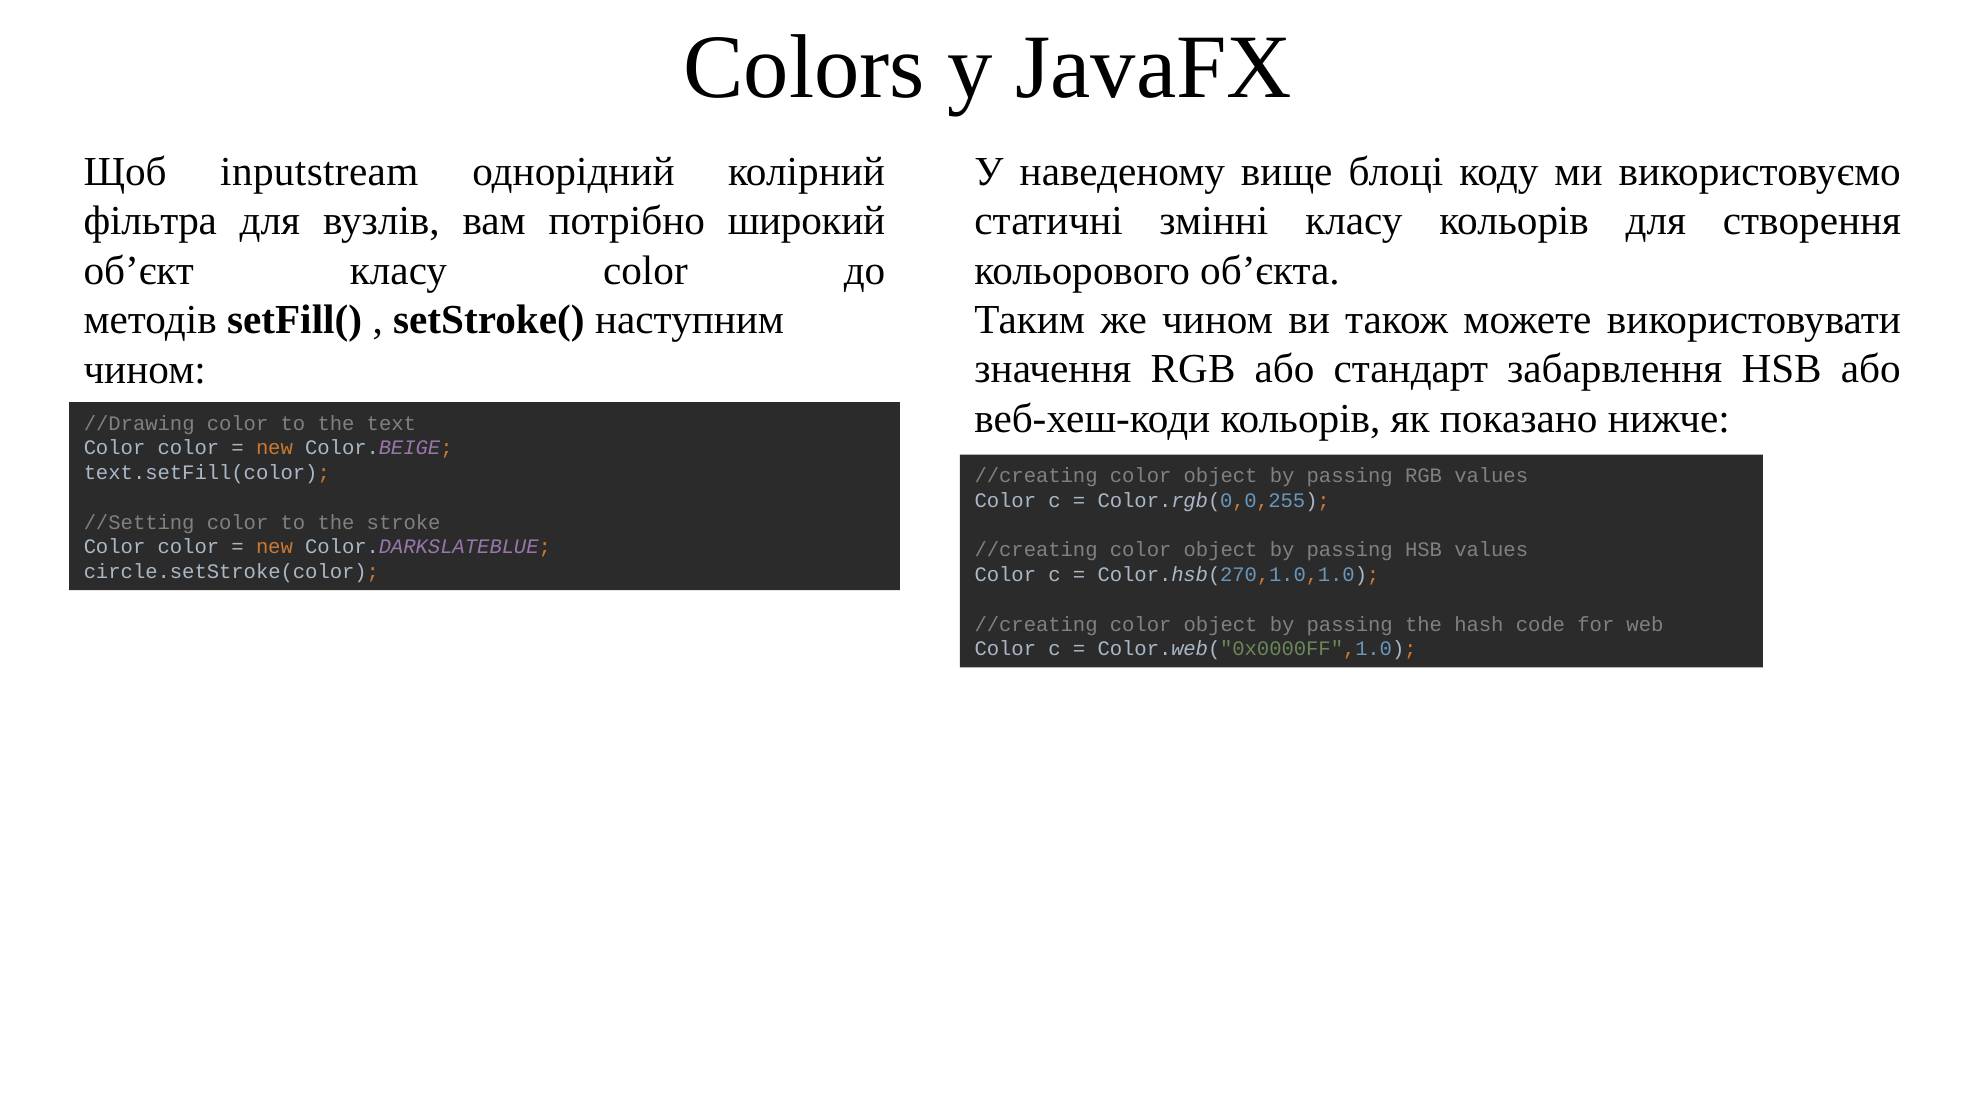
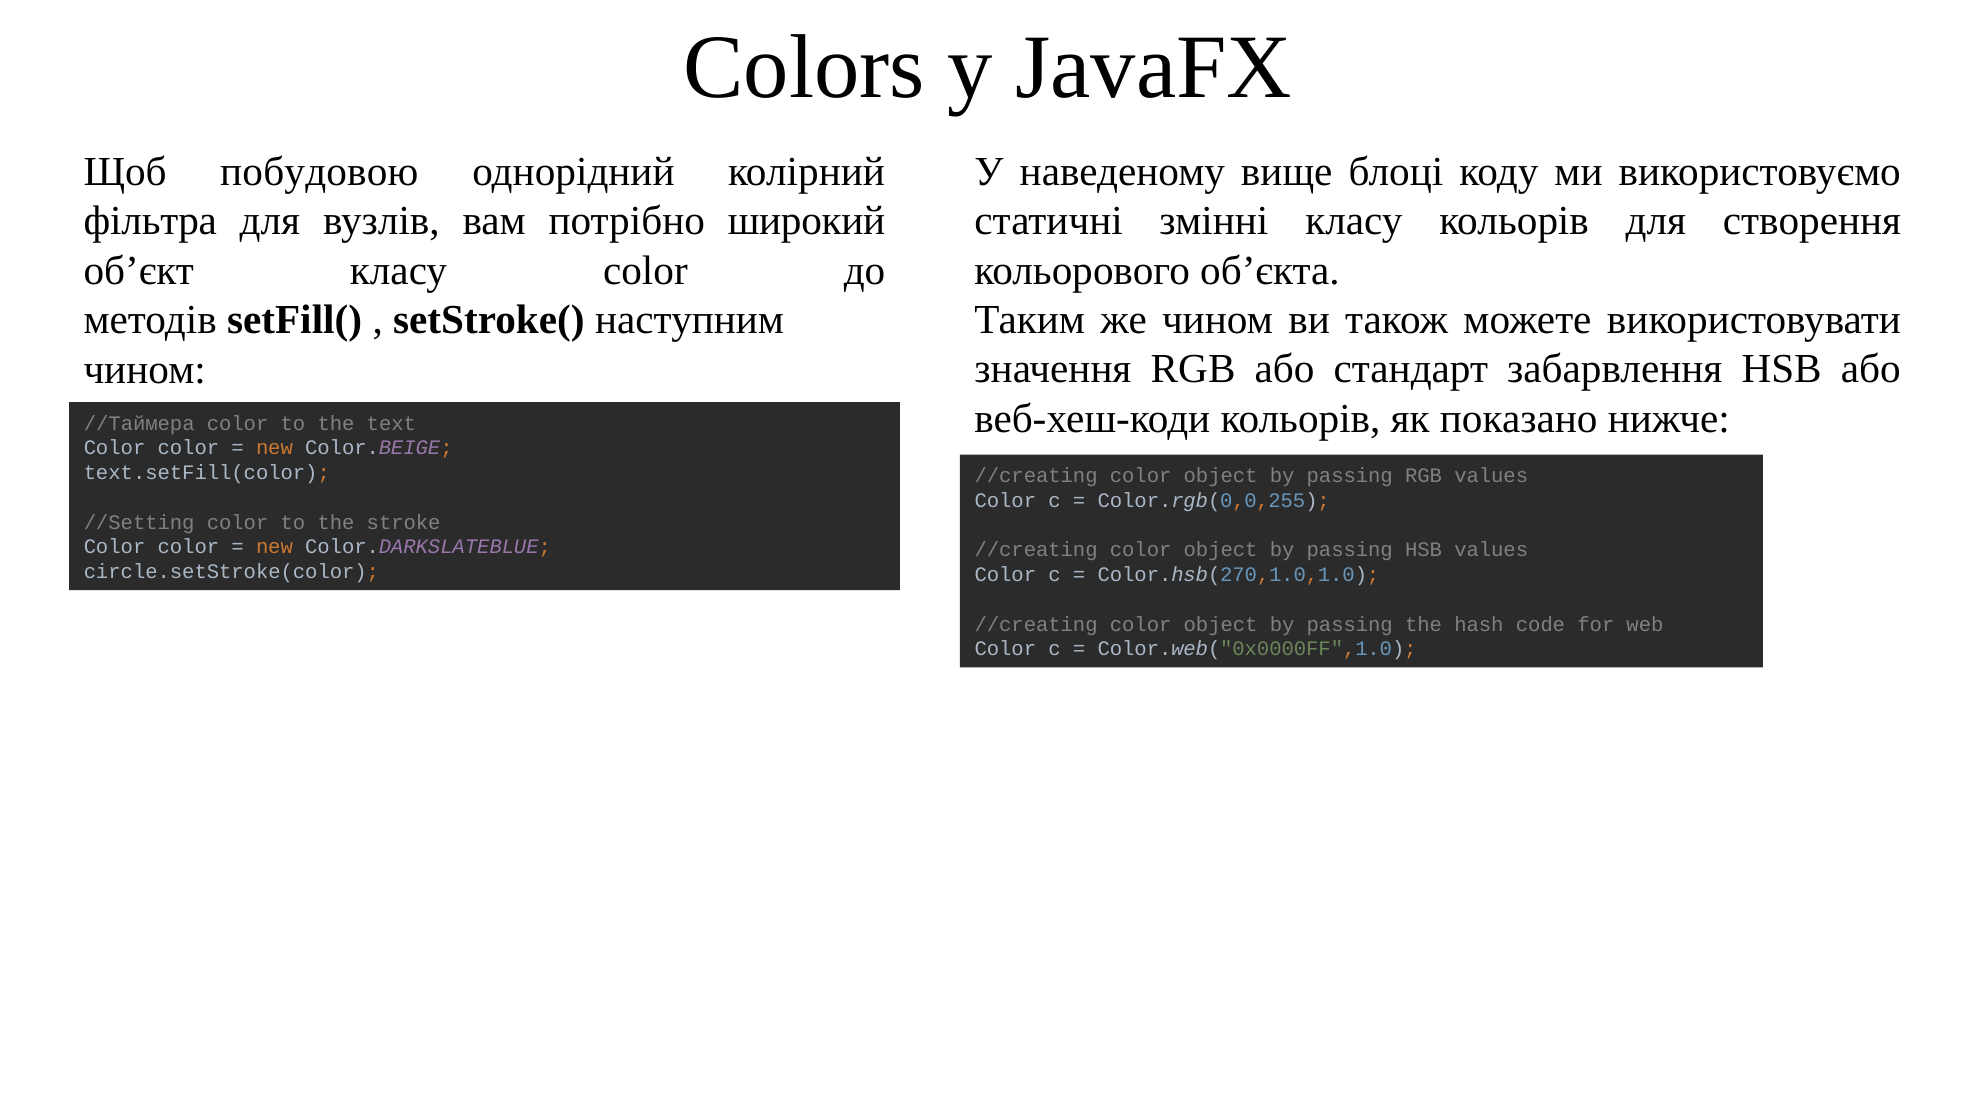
inputstream: inputstream -> побудовою (319, 172)
//Drawing: //Drawing -> //Таймера (139, 423)
